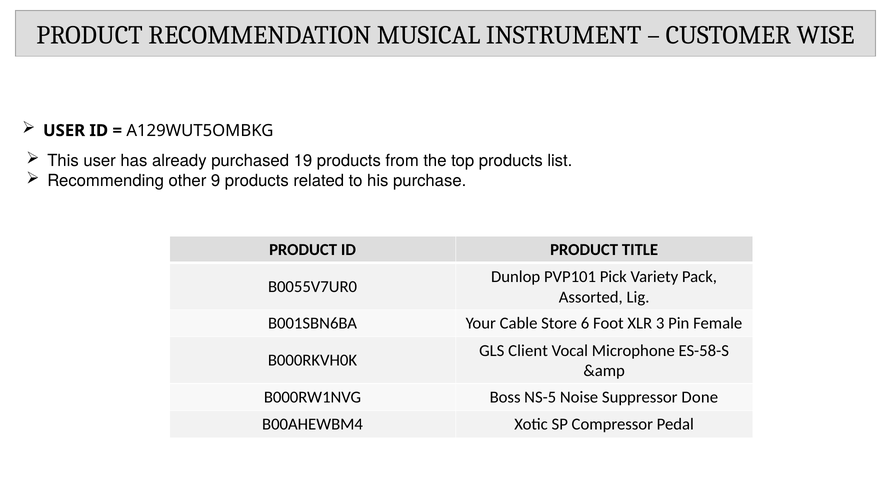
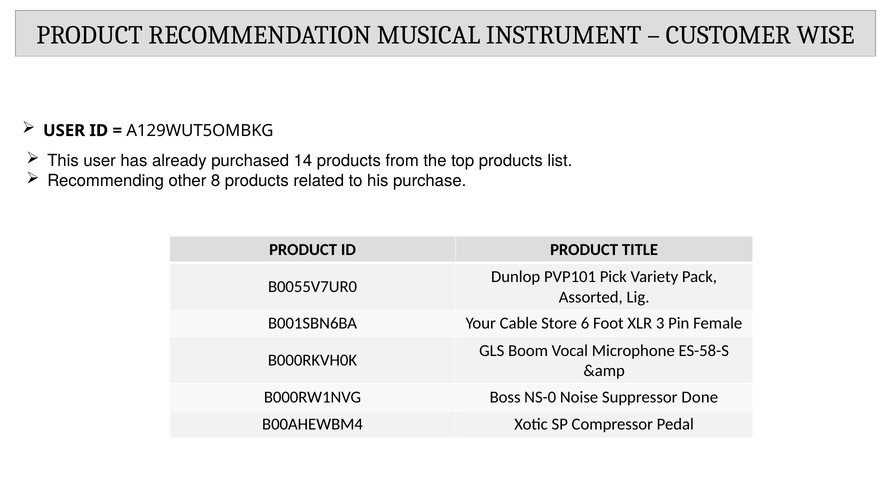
19: 19 -> 14 (303, 161)
9: 9 -> 8 (216, 181)
Client: Client -> Boom (528, 351)
NS-5: NS-5 -> NS-0 (540, 397)
